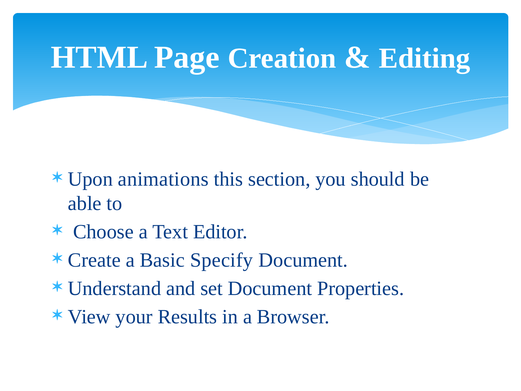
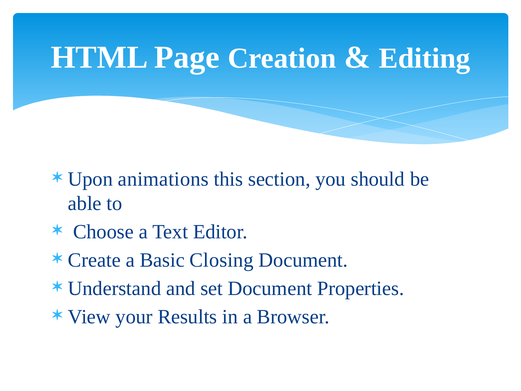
Specify: Specify -> Closing (222, 260)
